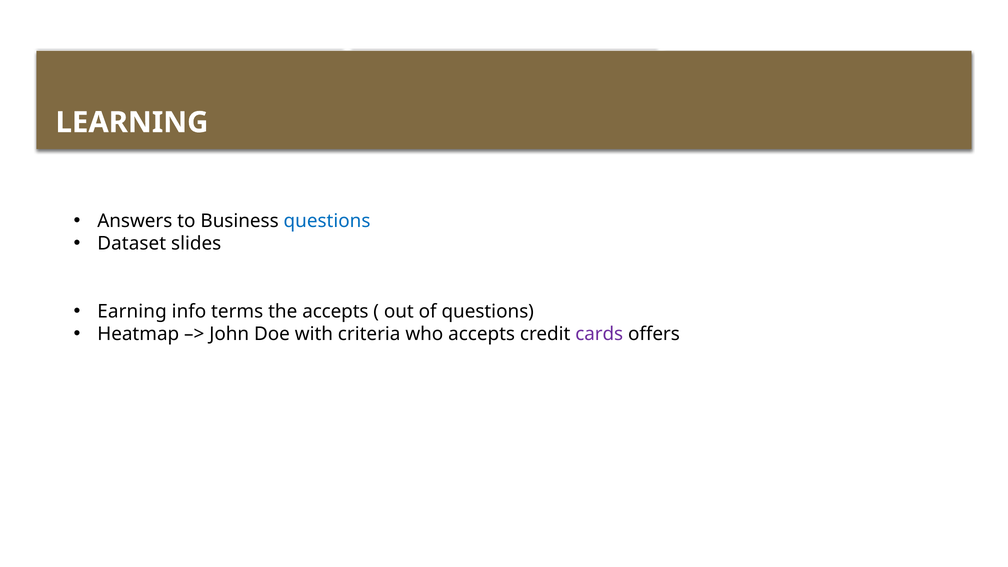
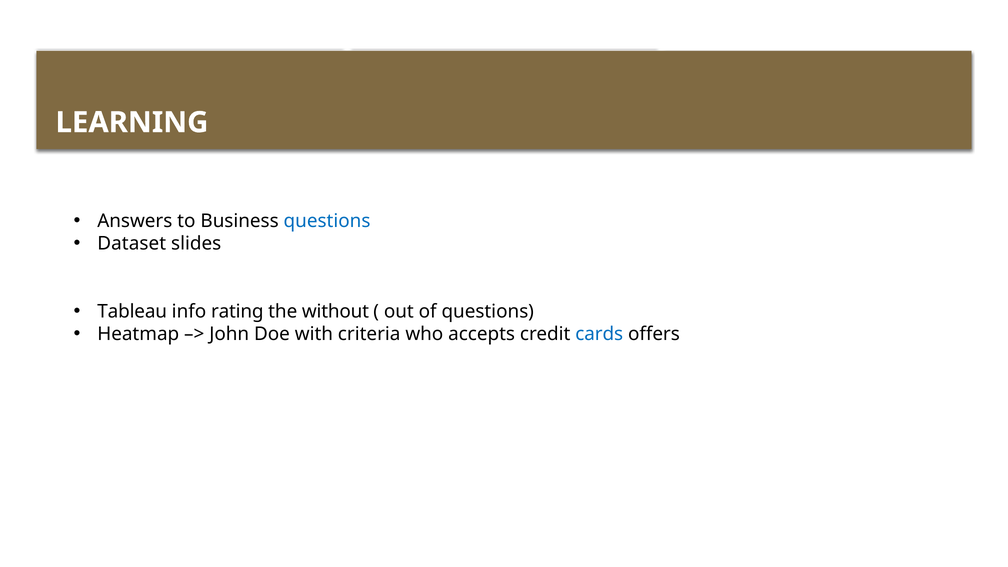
Earning: Earning -> Tableau (132, 312)
terms: terms -> rating (237, 312)
the accepts: accepts -> without (335, 312)
cards colour: purple -> blue (599, 334)
